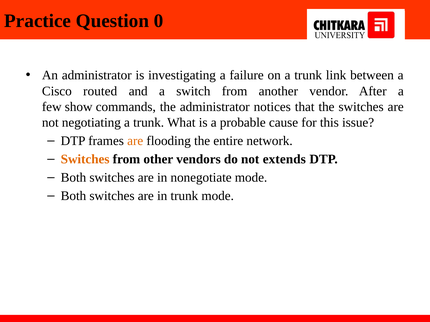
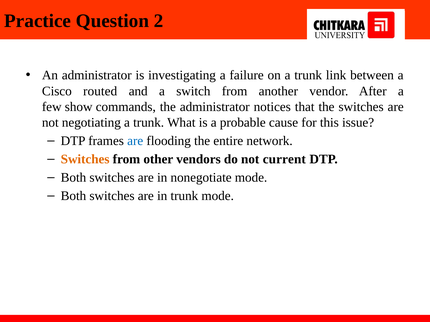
0: 0 -> 2 (159, 21)
are colour: orange -> blue (135, 141)
extends: extends -> current (284, 160)
